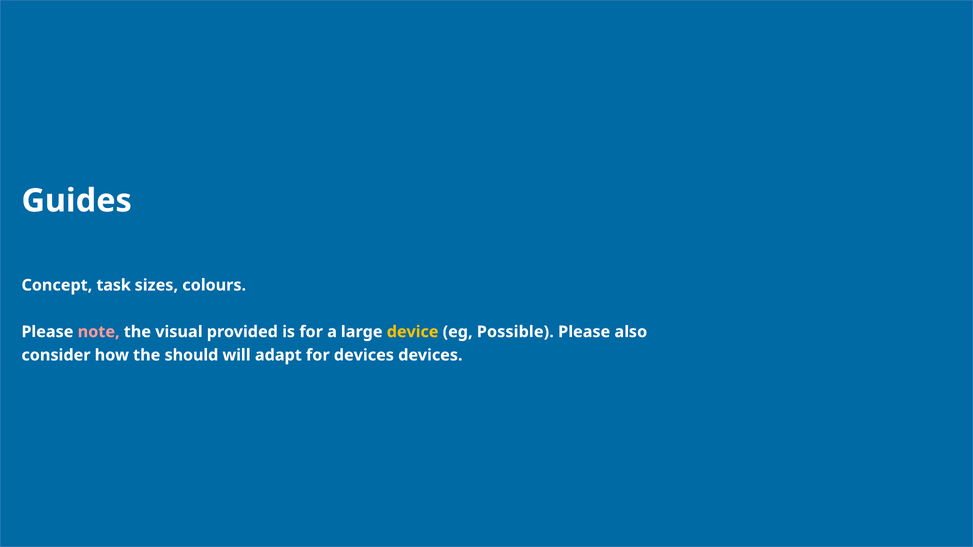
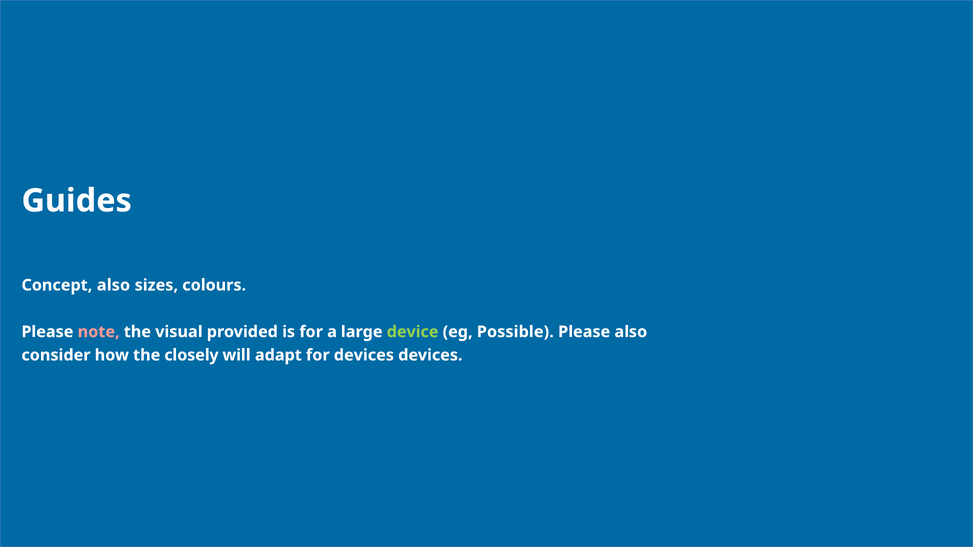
Concept task: task -> also (113, 285)
device colour: yellow -> light green (413, 332)
should: should -> closely (191, 355)
